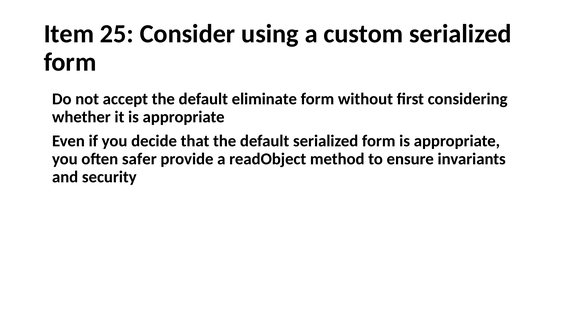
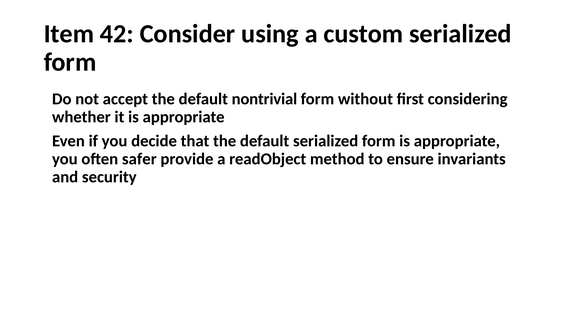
25: 25 -> 42 (117, 34)
eliminate: eliminate -> nontrivial (264, 99)
